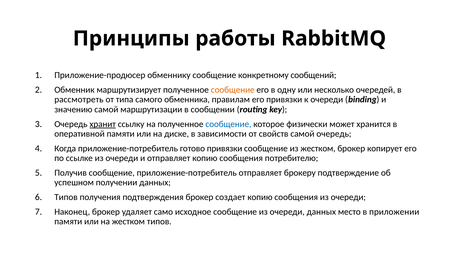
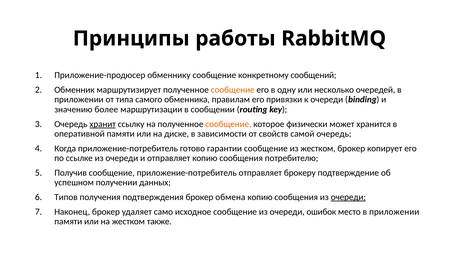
рассмотреть: рассмотреть -> приложении (79, 100)
значению самой: самой -> более (106, 110)
сообщение colour: blue -> orange (228, 124)
готово привязки: привязки -> гарантии (225, 149)
создает: создает -> обмена (230, 197)
очереди underline: none -> present (348, 197)
очереди данных: данных -> ошибок (321, 212)
жестком типов: типов -> также (159, 222)
